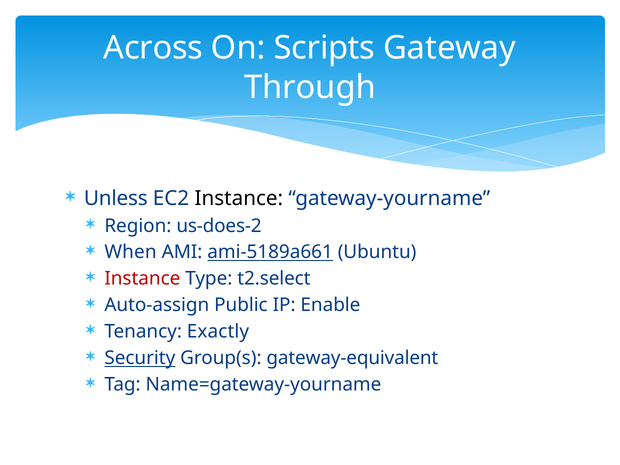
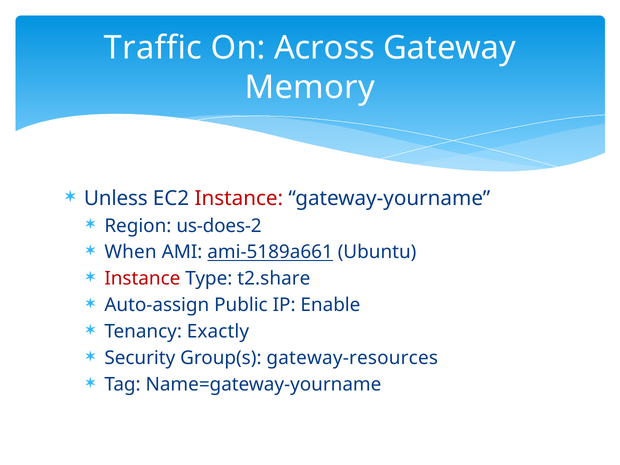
Across: Across -> Traffic (153, 48)
Scripts: Scripts -> Across (324, 48)
Through: Through -> Memory (310, 87)
Instance colour: black -> red (239, 198)
t2.select: t2.select -> t2.share (274, 279)
Security underline: present -> none (140, 358)
gateway-equivalent: gateway-equivalent -> gateway-resources (352, 358)
